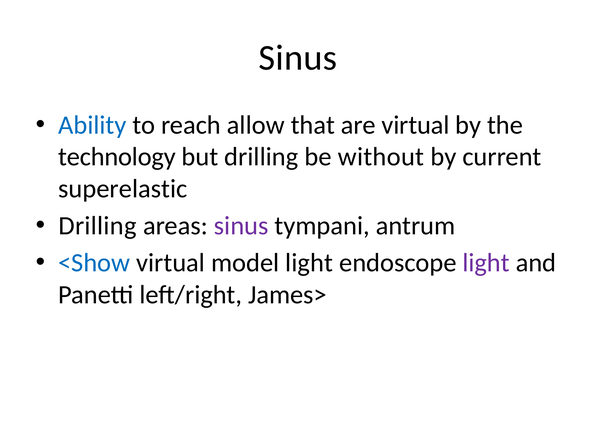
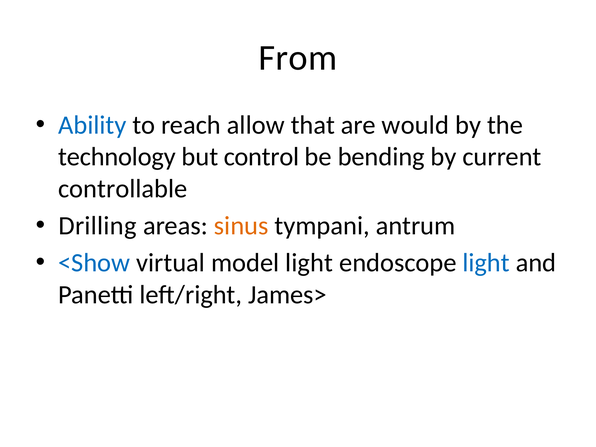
Sinus: Sinus -> From (298, 58)
are virtual: virtual -> would (415, 125)
but drilling: drilling -> control (261, 157)
without: without -> bending (381, 157)
superelastic: superelastic -> controllable (123, 189)
sinus colour: purple -> orange (241, 226)
light colour: purple -> blue (486, 263)
